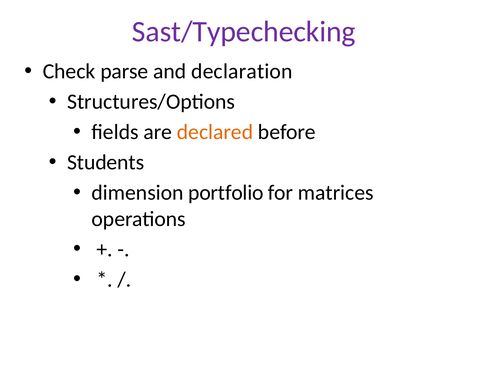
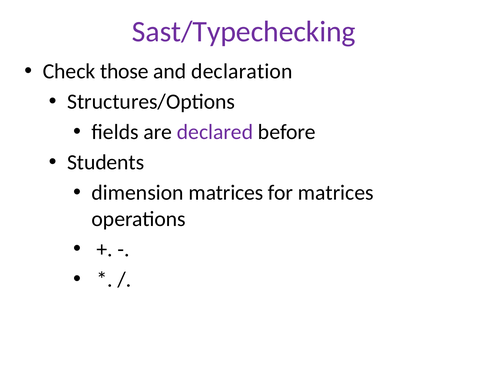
parse: parse -> those (124, 71)
declared colour: orange -> purple (215, 132)
dimension portfolio: portfolio -> matrices (226, 193)
